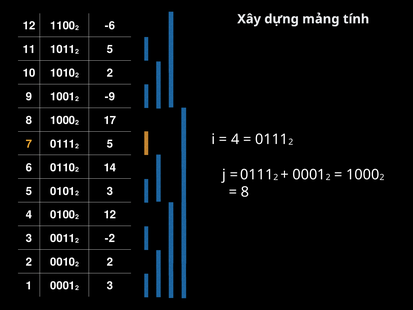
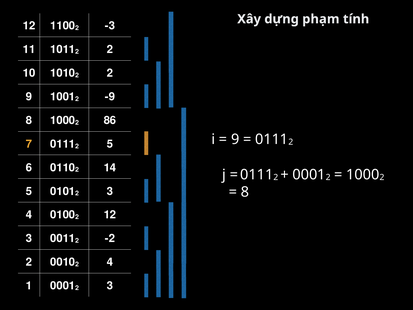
mảng: mảng -> phạm (321, 19)
-6: -6 -> -3 (110, 26)
5: 5 -> 2 (110, 49)
17: 17 -> 86 (110, 120)
4: 4 -> 9 (235, 139)
2: 2 -> 4 (110, 262)
